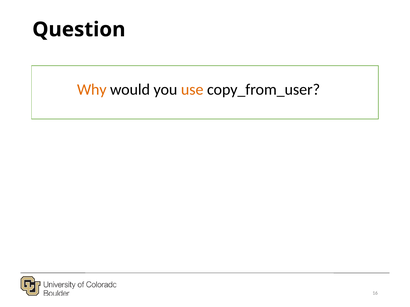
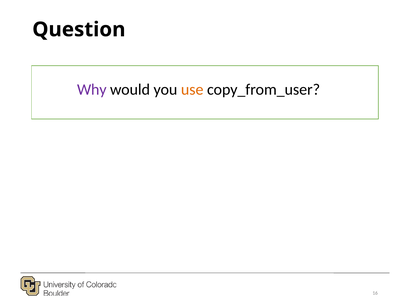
Why colour: orange -> purple (92, 90)
